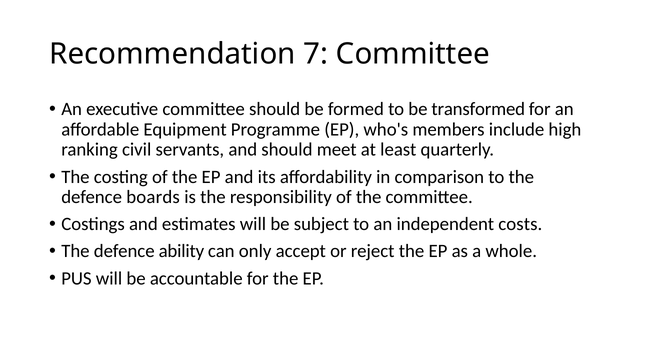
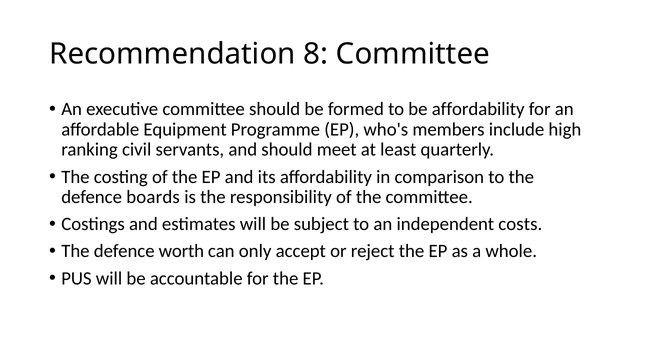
7: 7 -> 8 (316, 54)
be transformed: transformed -> affordability (478, 109)
ability: ability -> worth (181, 251)
